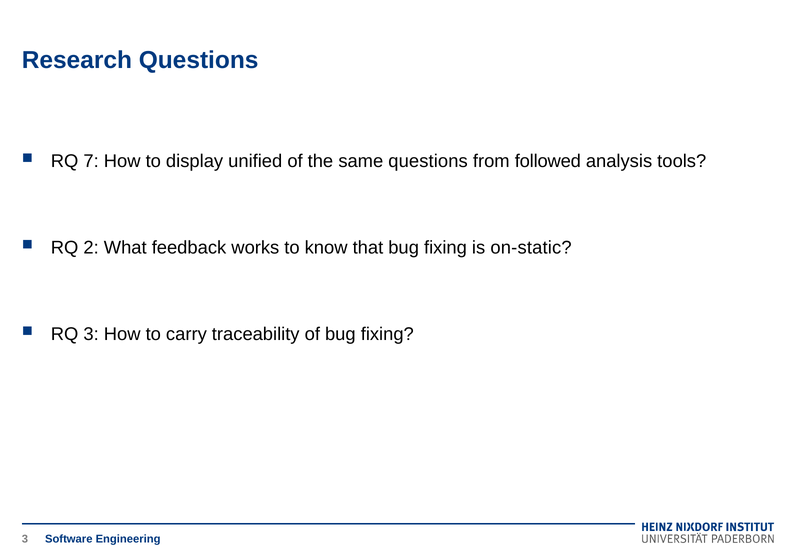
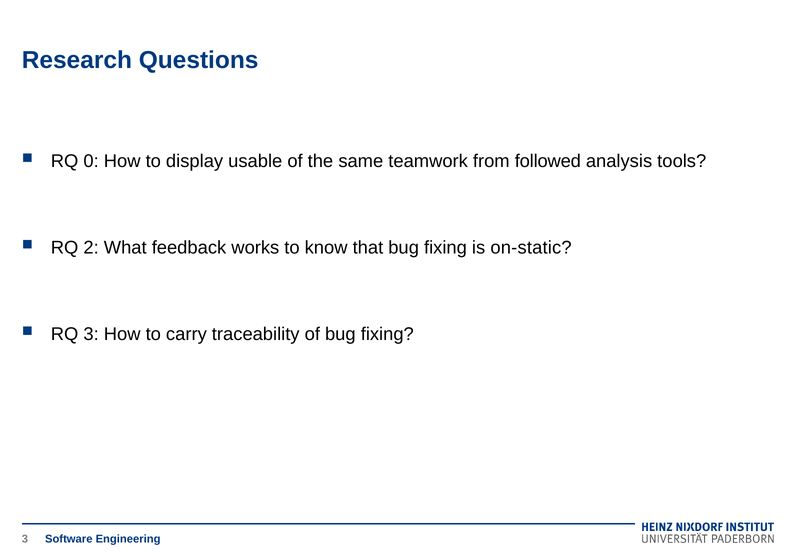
7: 7 -> 0 (91, 161)
unified: unified -> usable (255, 161)
same questions: questions -> teamwork (428, 161)
